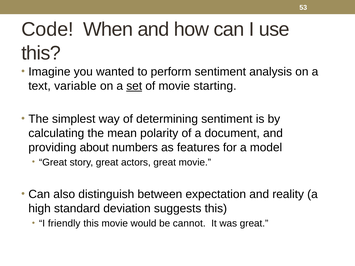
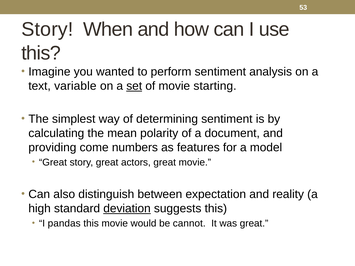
Code: Code -> Story (47, 29)
about: about -> come (94, 148)
deviation underline: none -> present (127, 209)
friendly: friendly -> pandas (64, 224)
